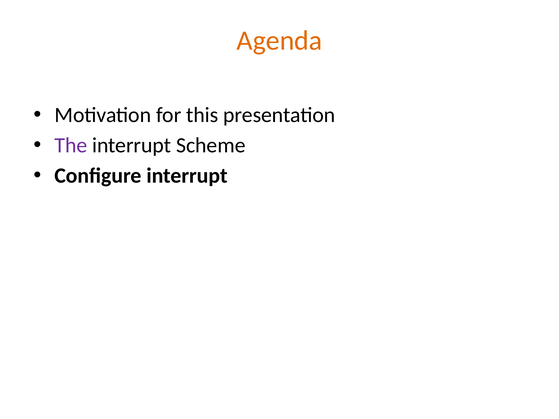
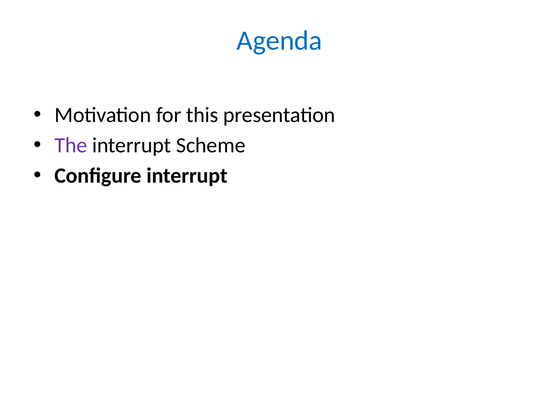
Agenda colour: orange -> blue (279, 41)
